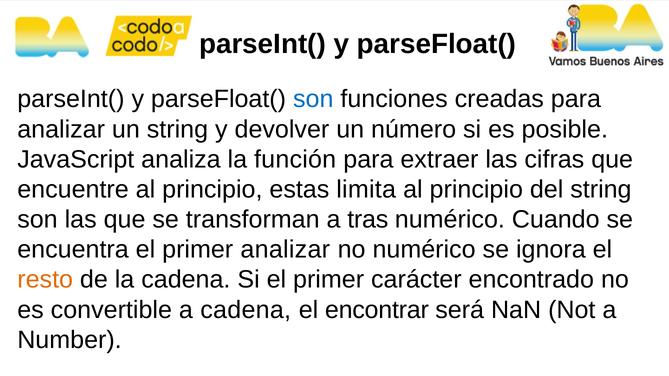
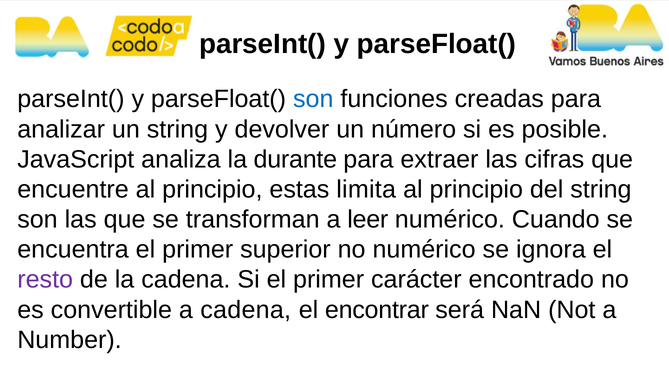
función: función -> durante (295, 160)
tras: tras -> leer (368, 220)
primer analizar: analizar -> superior (285, 250)
resto colour: orange -> purple (45, 280)
